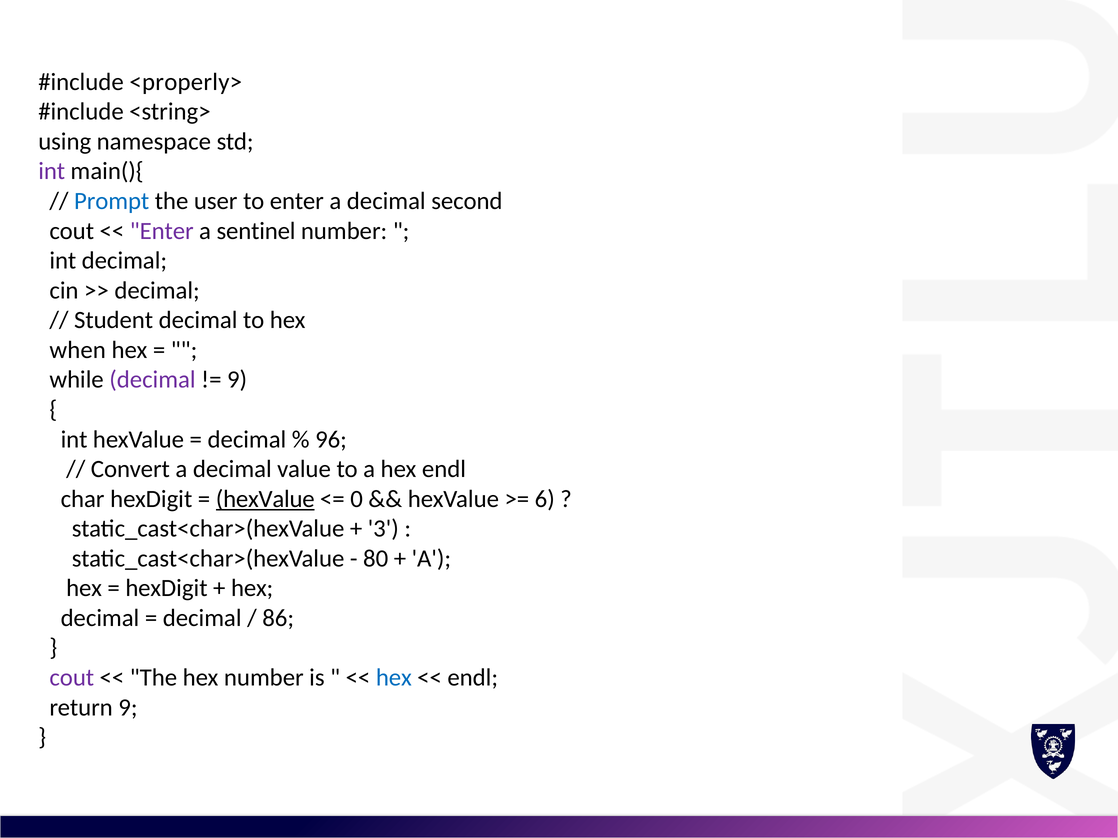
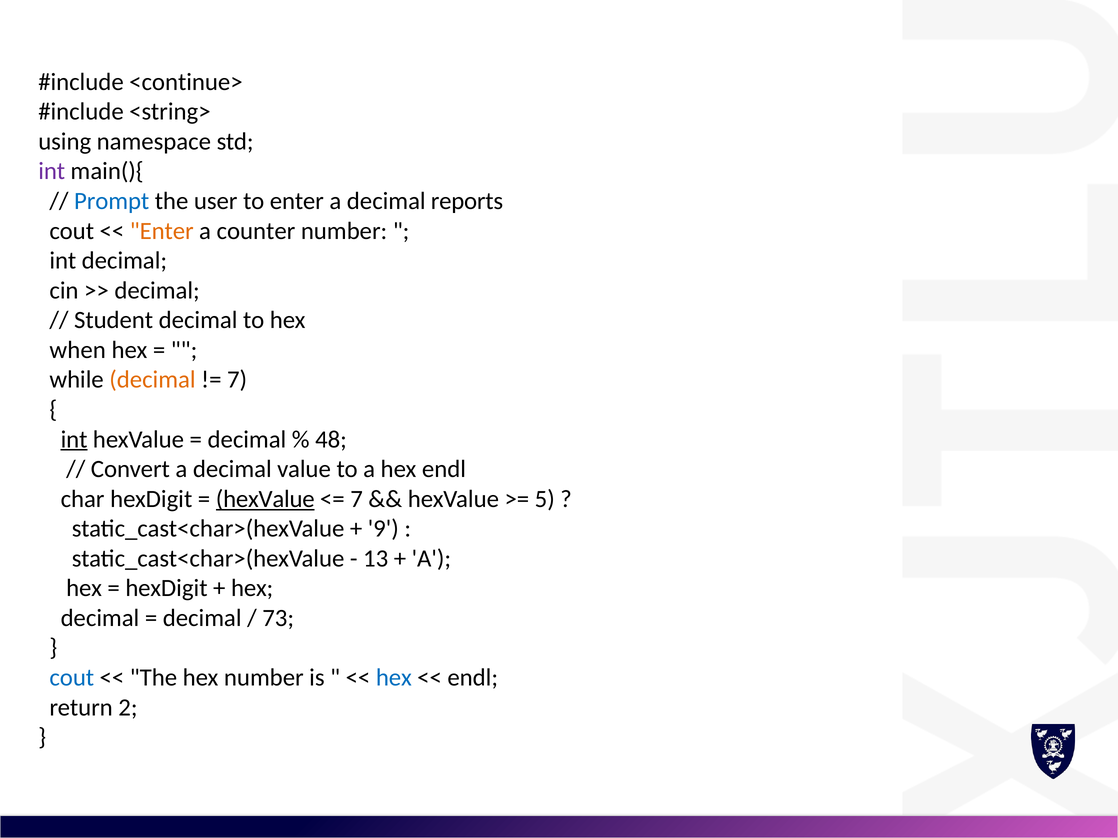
<properly>: <properly> -> <continue> (186, 82)
second: second -> reports (467, 201)
Enter colour: purple -> orange (162, 231)
sentinel: sentinel -> counter (256, 231)
decimal colour: purple -> orange (152, 380)
9: 9 -> 7 (237, 380)
int underline: none -> present (74, 440)
96: 96 -> 48 (331, 440)
0: 0 -> 7 (357, 499)
6: 6 -> 5 (545, 499)
3: 3 -> 9 (383, 529)
80: 80 -> 13 (376, 559)
86: 86 -> 73 (278, 618)
cout colour: purple -> blue (72, 678)
return 9: 9 -> 2 (128, 708)
